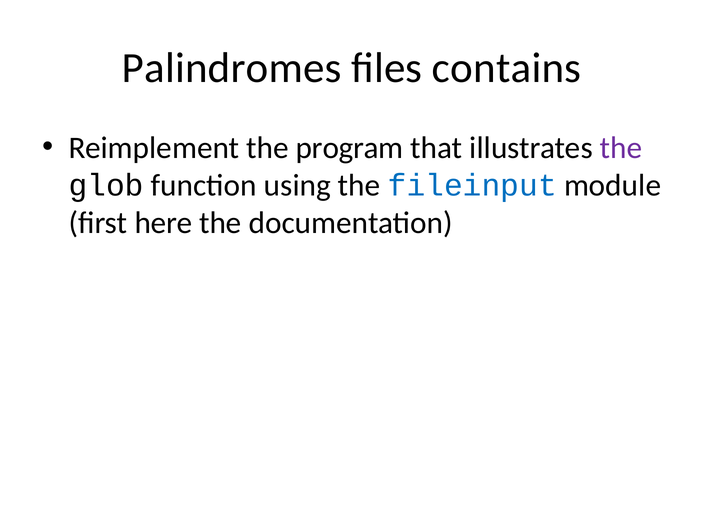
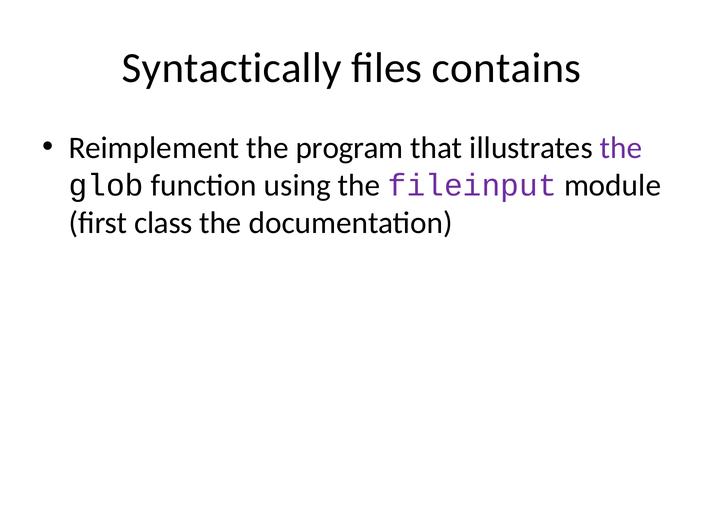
Palindromes: Palindromes -> Syntactically (232, 68)
fileinput colour: blue -> purple (472, 185)
here: here -> class (163, 223)
